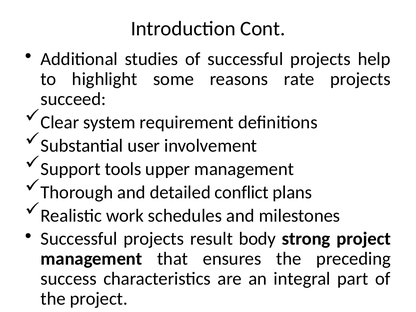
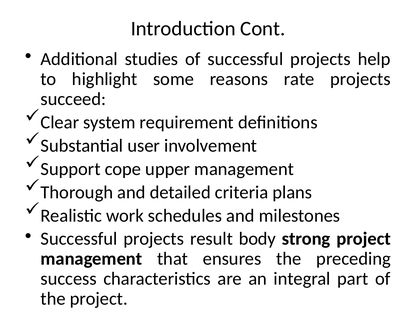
tools: tools -> cope (123, 169)
conflict: conflict -> criteria (242, 192)
